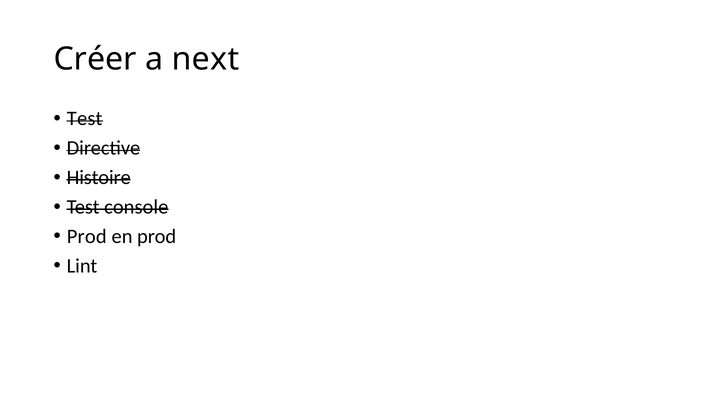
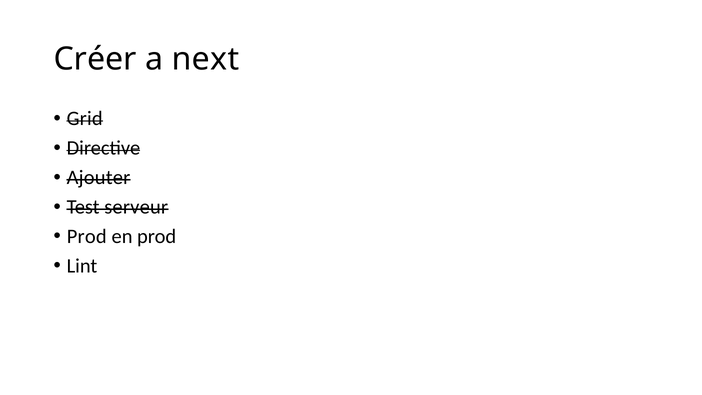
Test: Test -> Grid (85, 119)
Histoire: Histoire -> Ajouter (99, 178)
console: console -> serveur (136, 207)
